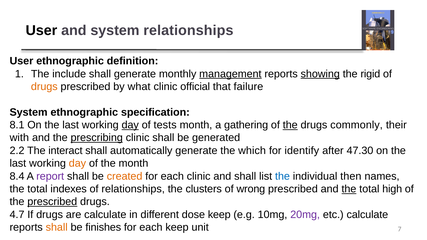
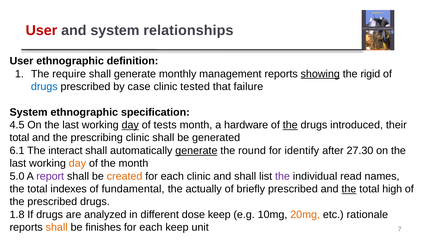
User colour: black -> red (41, 31)
include: include -> require (69, 74)
management underline: present -> none (230, 74)
drugs colour: orange -> blue (44, 87)
what: what -> case (139, 87)
official: official -> tested (195, 87)
8.1: 8.1 -> 4.5 (17, 125)
gathering: gathering -> hardware (246, 125)
commonly: commonly -> introduced (357, 125)
with: with -> total (19, 138)
prescribing underline: present -> none (97, 138)
2.2: 2.2 -> 6.1 (17, 151)
generate underline: none -> present (196, 151)
which: which -> round (252, 151)
47.30: 47.30 -> 27.30 (360, 151)
8.4: 8.4 -> 5.0 (17, 176)
the colour: blue -> purple (282, 176)
then: then -> read (351, 176)
of relationships: relationships -> fundamental (133, 189)
clusters: clusters -> actually (204, 189)
wrong: wrong -> briefly (251, 189)
prescribed underline: present -> none (52, 202)
4.7: 4.7 -> 1.8 (17, 215)
are calculate: calculate -> analyzed (105, 215)
20mg colour: purple -> orange (305, 215)
etc calculate: calculate -> rationale (367, 215)
